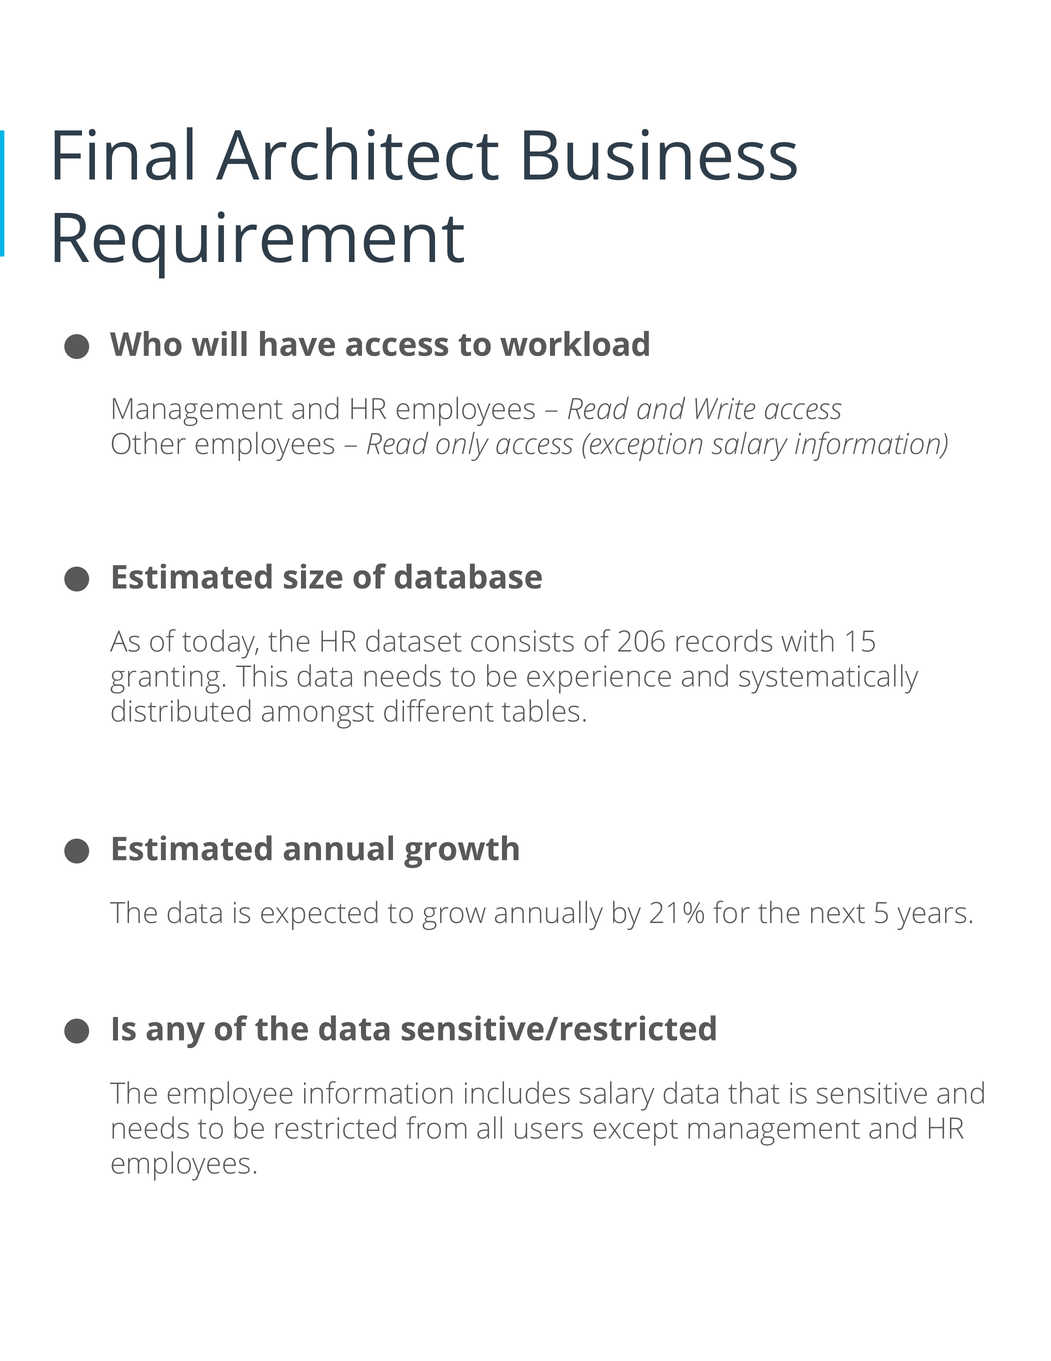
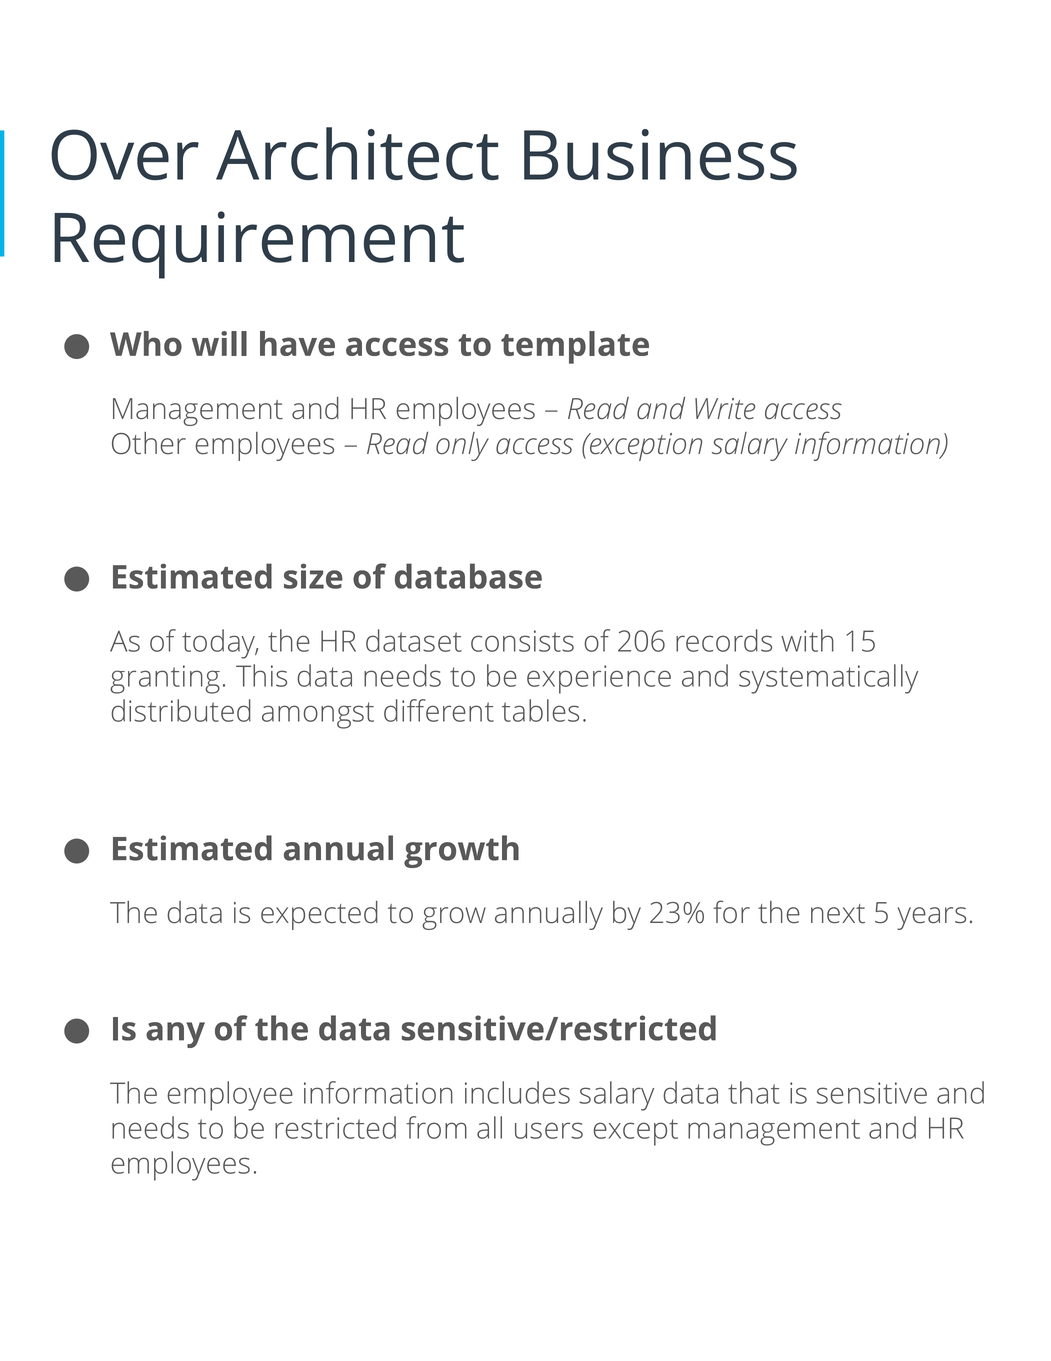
Final: Final -> Over (124, 157)
workload: workload -> template (576, 345)
21%: 21% -> 23% (677, 913)
